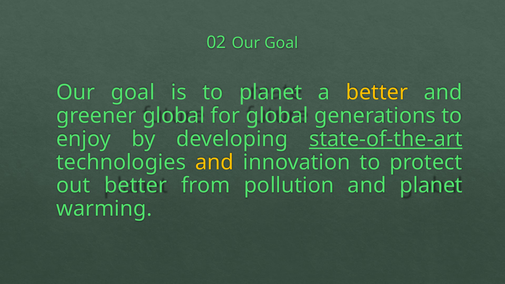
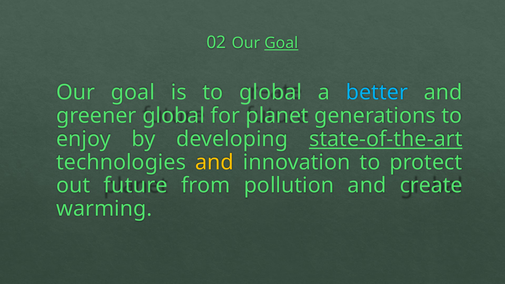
Goal underline: none -> present (281, 43)
to planet: planet -> global (271, 92)
better colour: yellow -> light blue (377, 92)
for global: global -> planet (277, 116)
out better: better -> future (136, 186)
and planet: planet -> create (431, 186)
